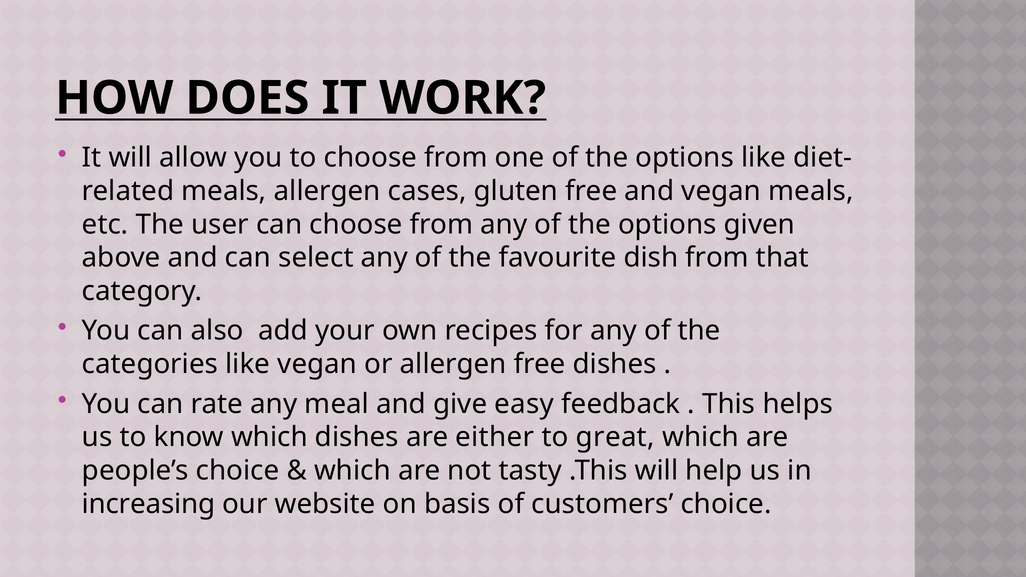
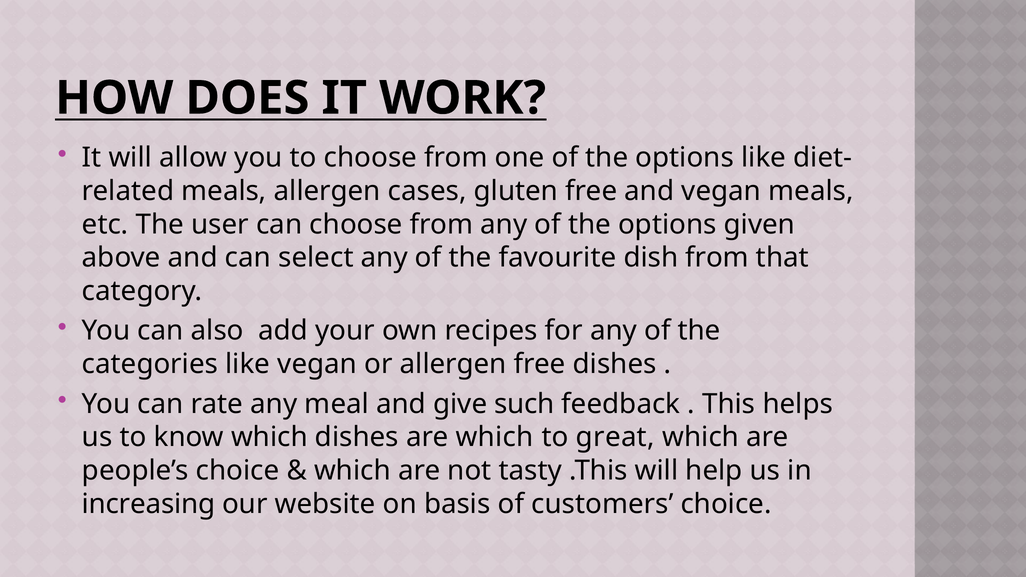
easy: easy -> such (524, 404)
are either: either -> which (495, 437)
